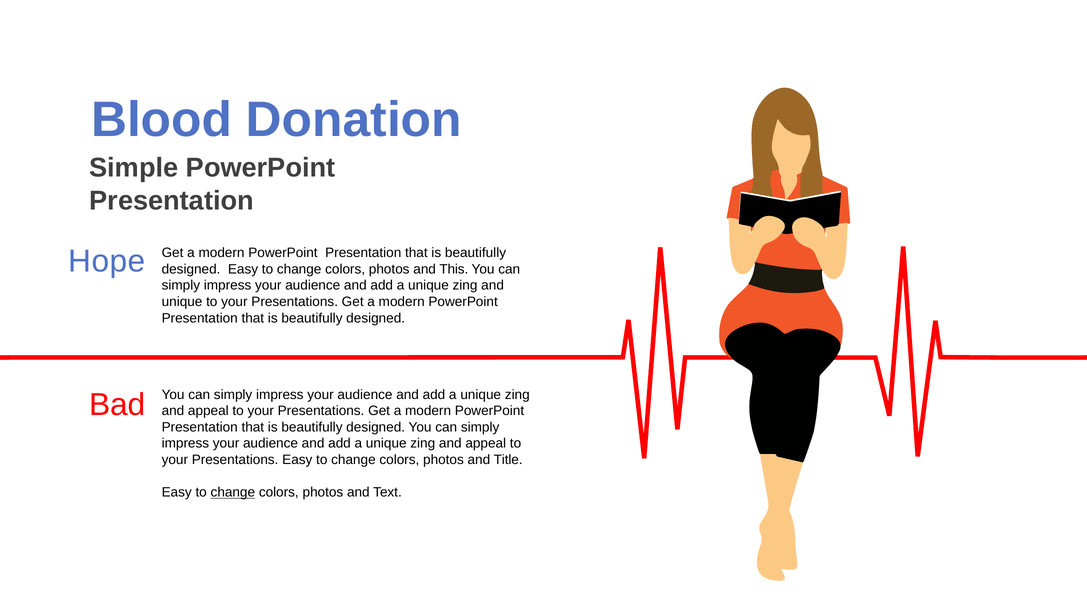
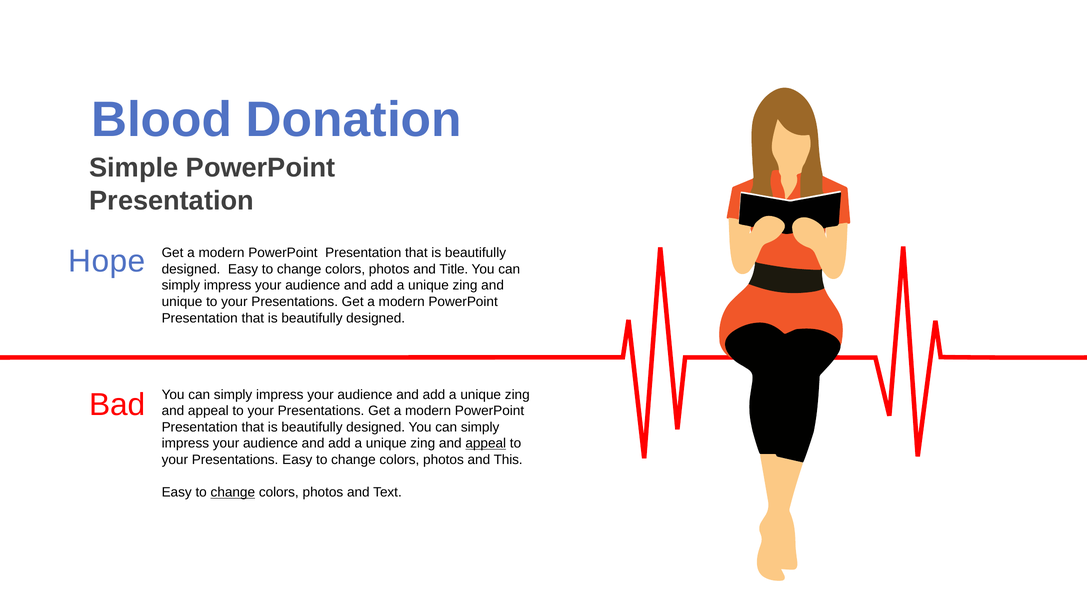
This: This -> Title (454, 269)
appeal underline: none -> present (486, 444)
Title: Title -> This (508, 460)
